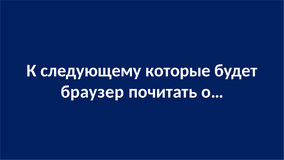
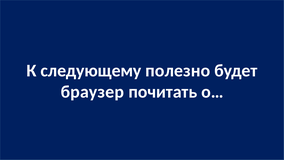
которые: которые -> полезно (178, 70)
